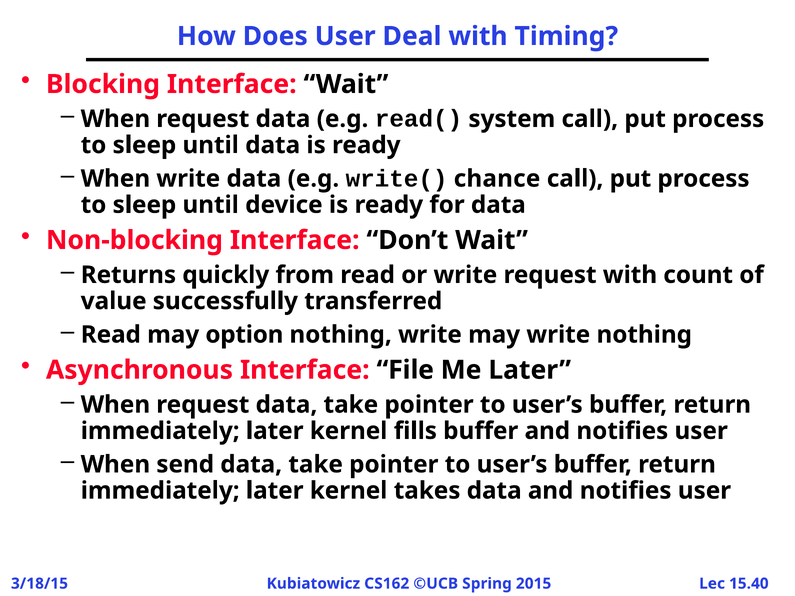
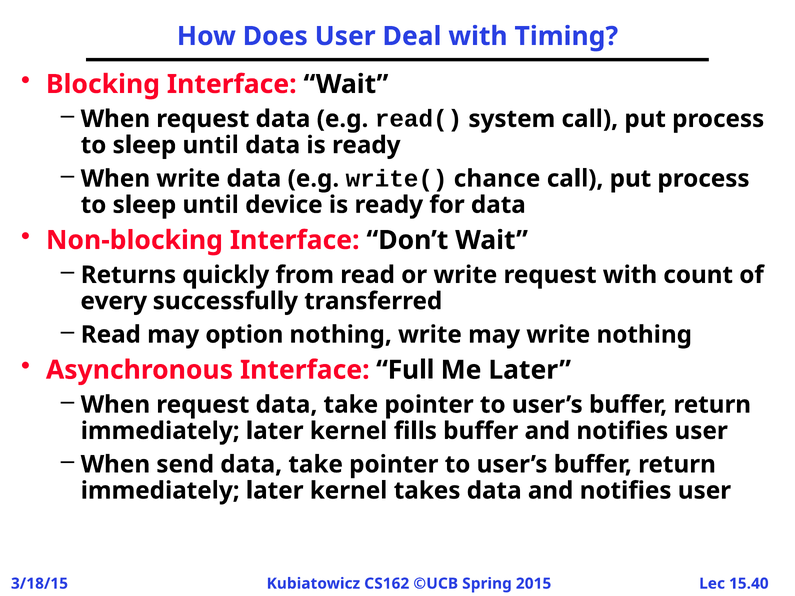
value: value -> every (114, 301)
File: File -> Full (405, 370)
